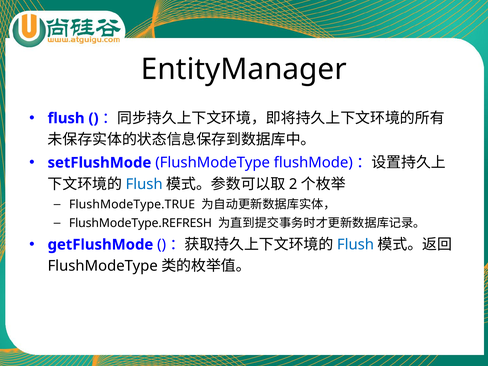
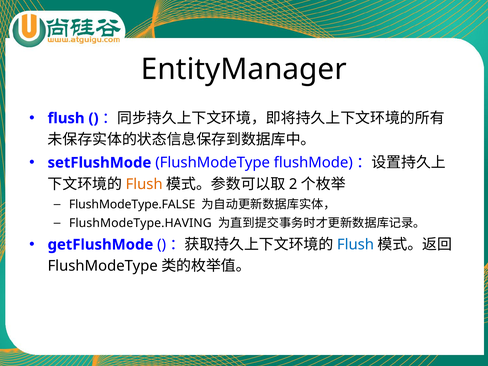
Flush colour: blue -> orange (144, 184)
FlushModeType.TRUE: FlushModeType.TRUE -> FlushModeType.FALSE (132, 204)
FlushModeType.REFRESH: FlushModeType.REFRESH -> FlushModeType.HAVING (140, 223)
